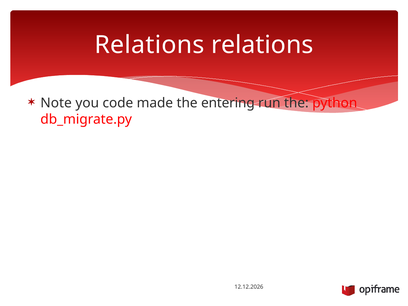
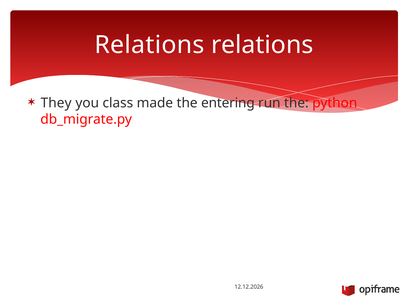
Note: Note -> They (56, 103)
code: code -> class (118, 103)
